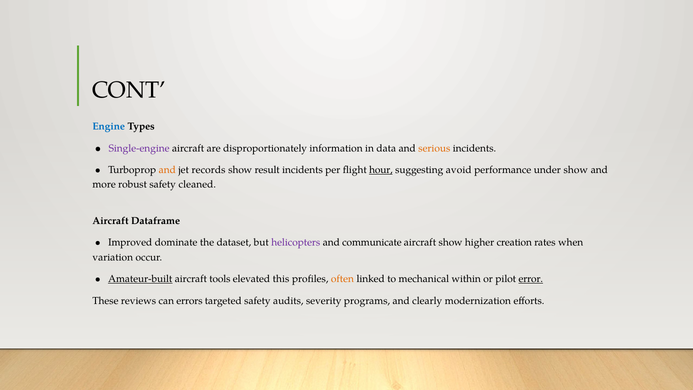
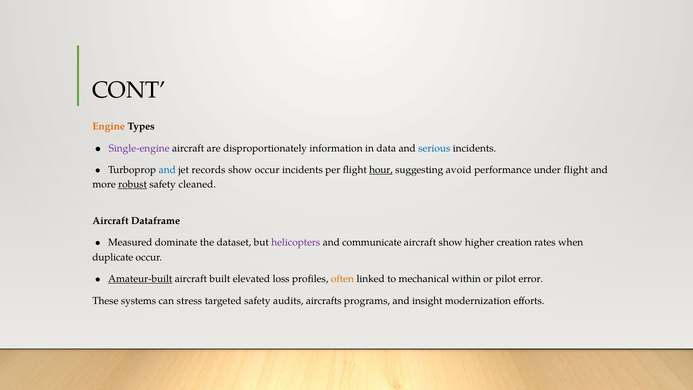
Engine colour: blue -> orange (109, 126)
serious colour: orange -> blue (434, 148)
and colour: orange -> blue (167, 170)
show result: result -> occur (267, 170)
under show: show -> flight (576, 170)
robust underline: none -> present (133, 184)
Improved: Improved -> Measured (130, 243)
variation: variation -> duplicate (113, 257)
tools: tools -> built (220, 279)
this: this -> loss (281, 279)
error underline: present -> none (531, 279)
reviews: reviews -> systems (139, 301)
errors: errors -> stress (189, 301)
severity: severity -> aircrafts (324, 301)
clearly: clearly -> insight (427, 301)
